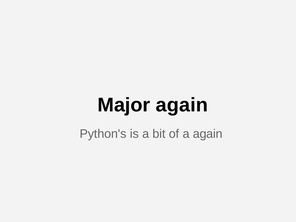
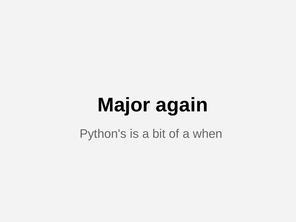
a again: again -> when (208, 134)
